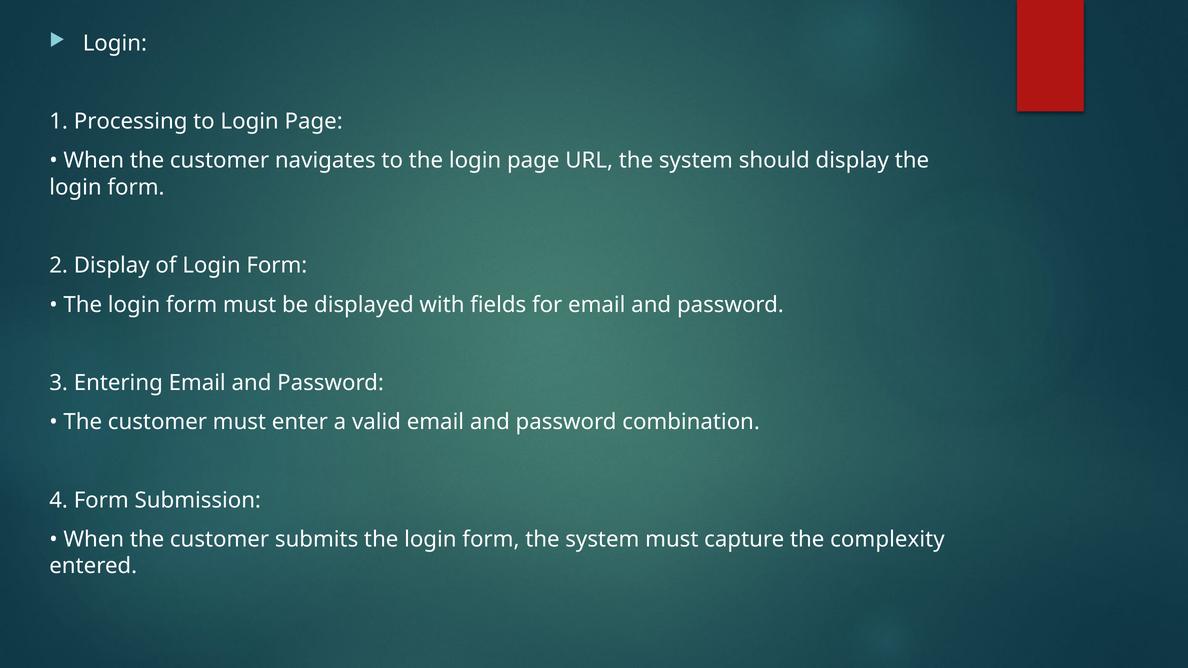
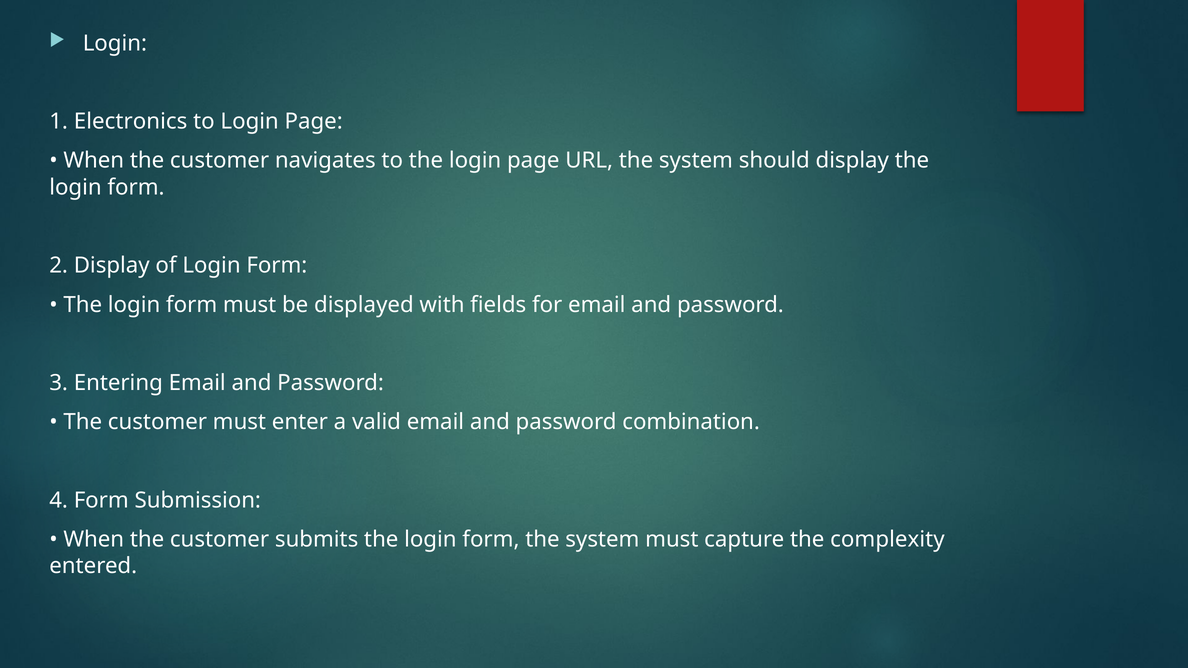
Processing: Processing -> Electronics (131, 122)
